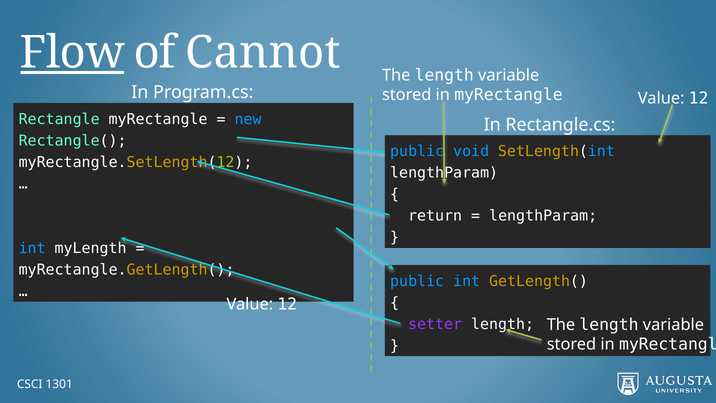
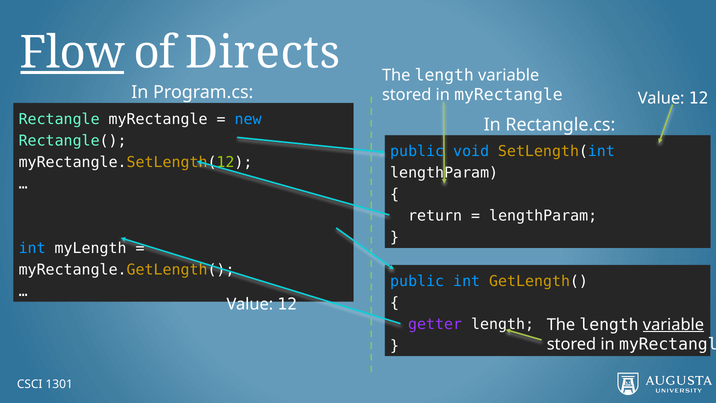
Cannot: Cannot -> Directs (263, 53)
setter: setter -> getter (435, 324)
variable underline: none -> present (673, 325)
